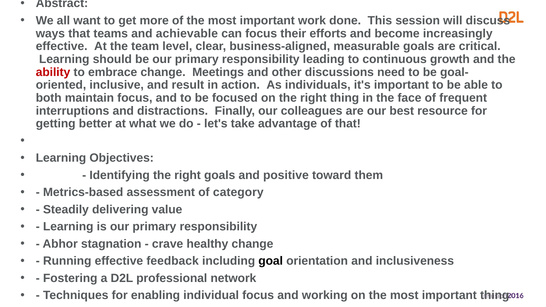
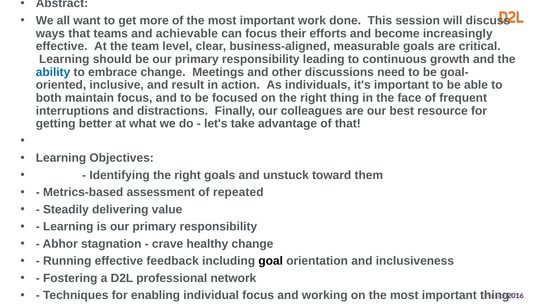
ability colour: red -> blue (53, 72)
positive: positive -> unstuck (286, 175)
category: category -> repeated (238, 192)
